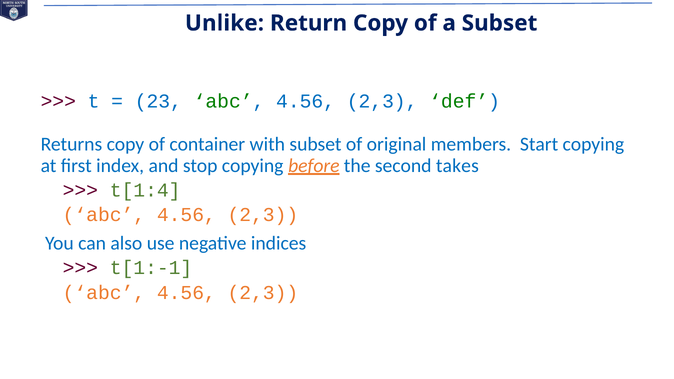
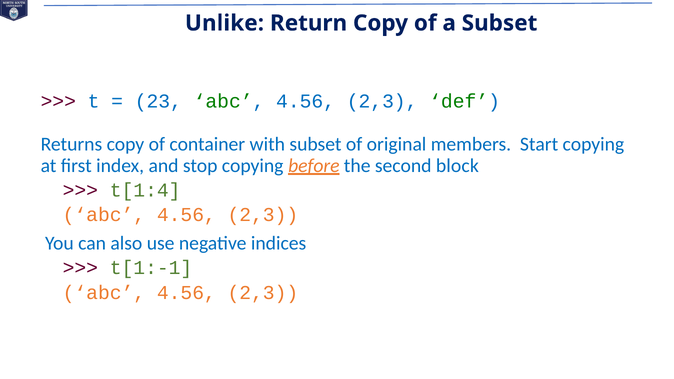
takes: takes -> block (457, 166)
